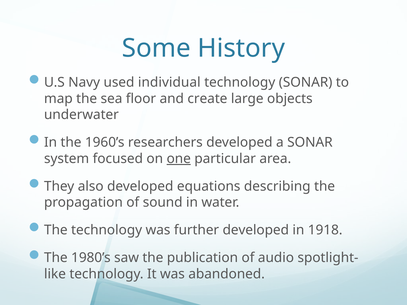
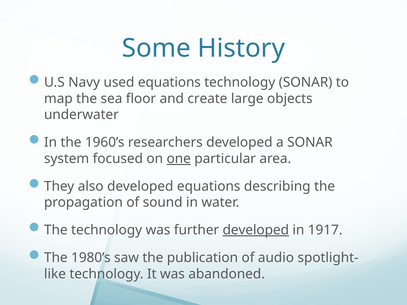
used individual: individual -> equations (169, 82)
developed underline: none -> present (256, 230)
1918: 1918 -> 1917 (325, 230)
